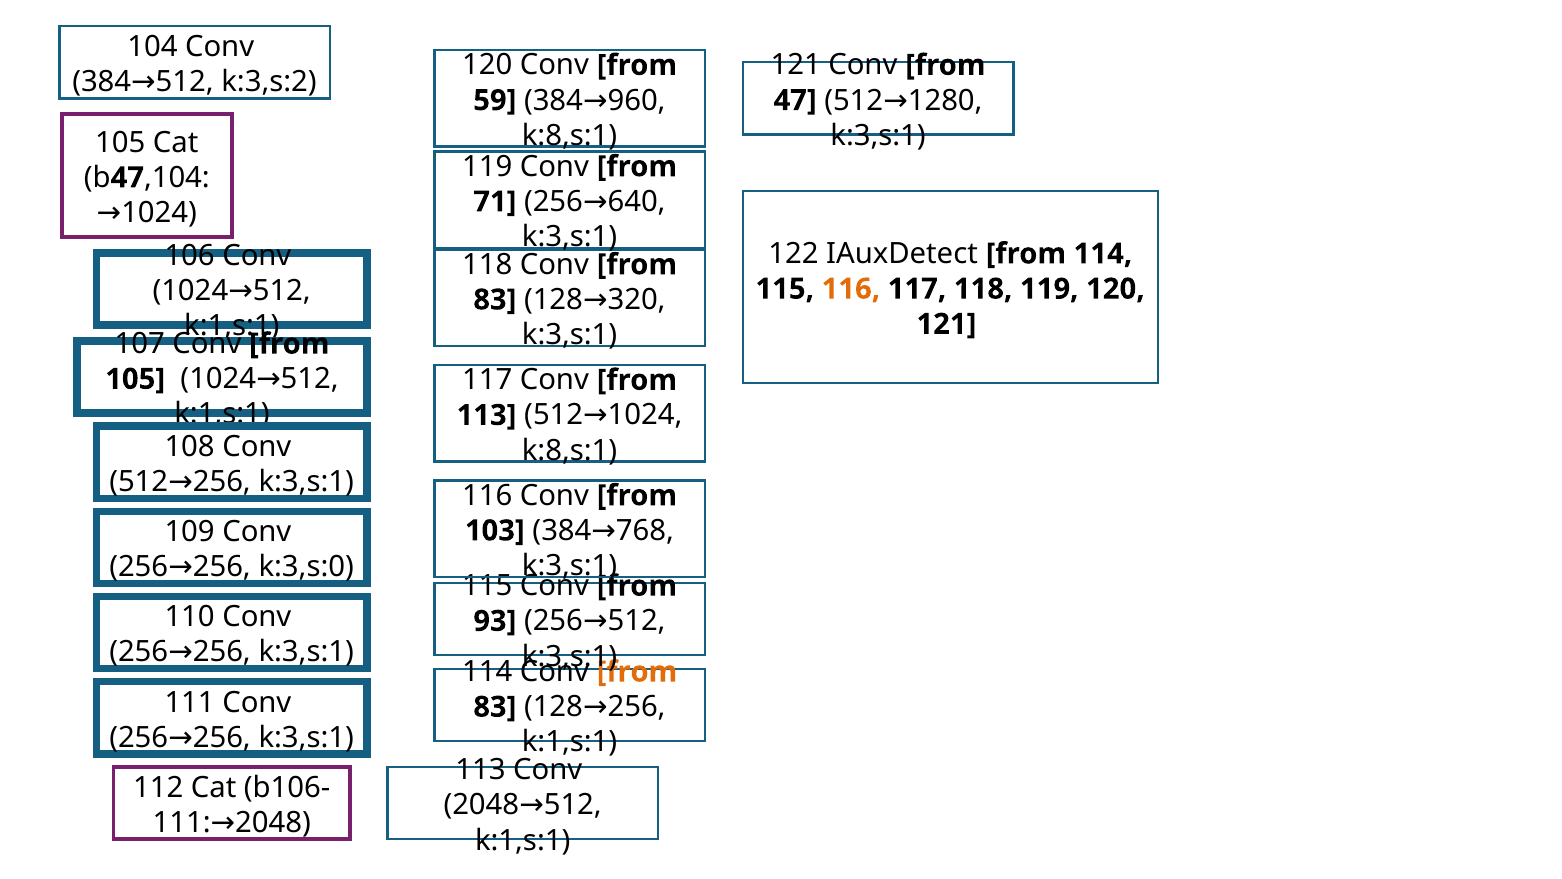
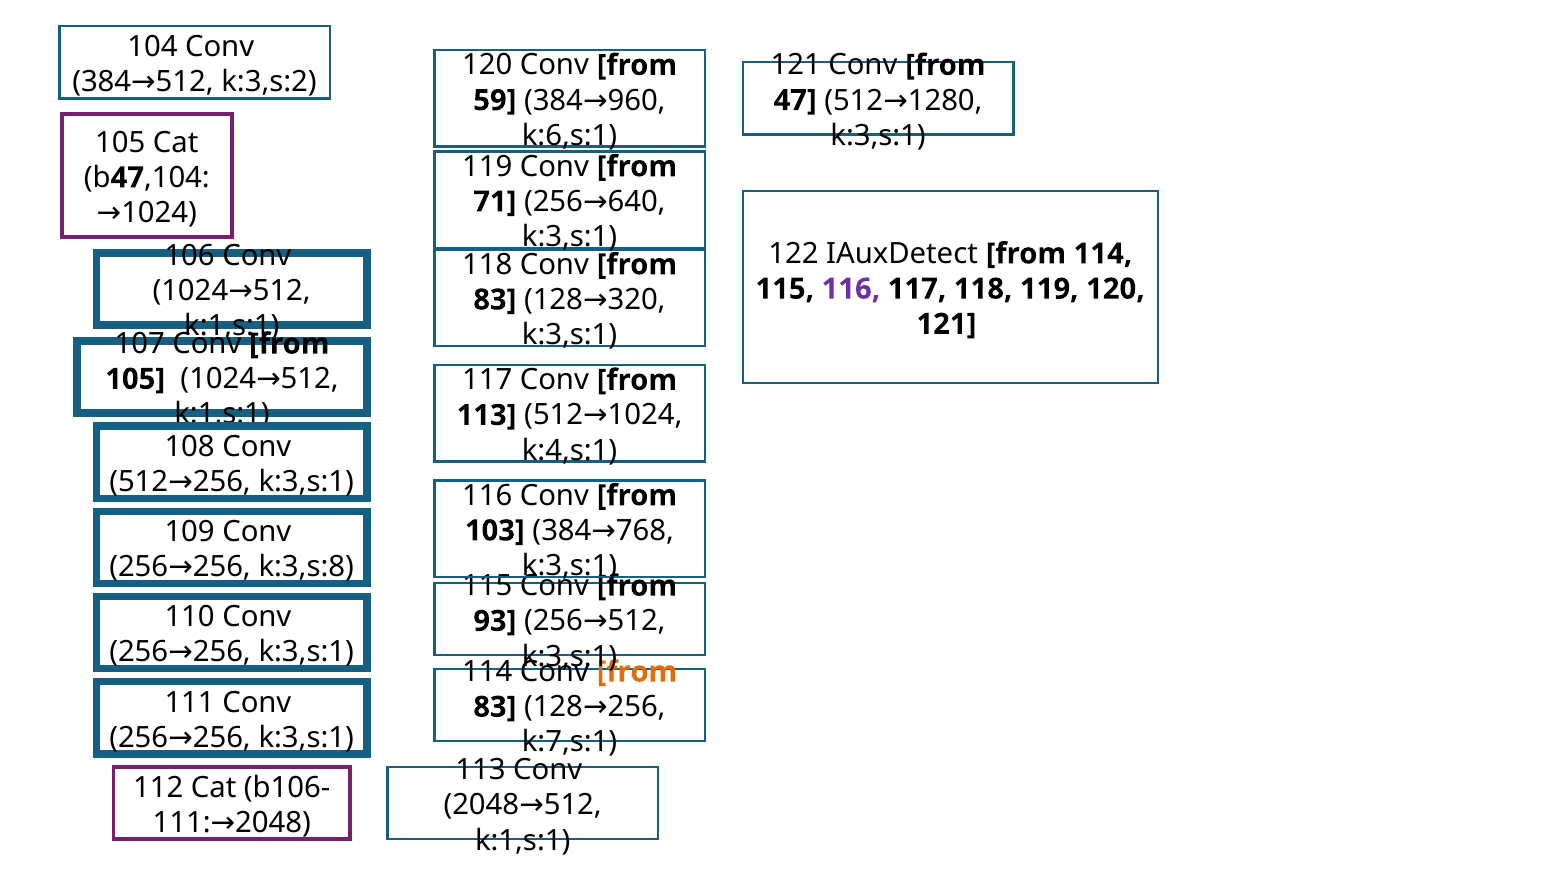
k:8,s:1: k:8,s:1 -> k:6,s:1 (570, 136)
116 colour: orange -> purple (851, 289)
k:8,s:1: k:8,s:1 -> k:4,s:1 (570, 450)
k:3,s:0: k:3,s:0 -> k:3,s:8 (306, 567)
k:1,s:1: k:1,s:1 -> k:7,s:1 (570, 742)
